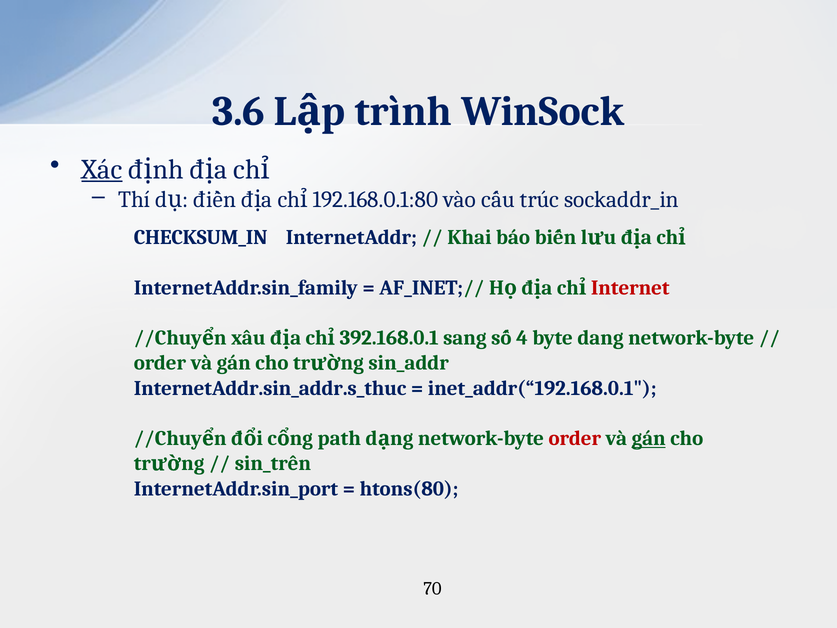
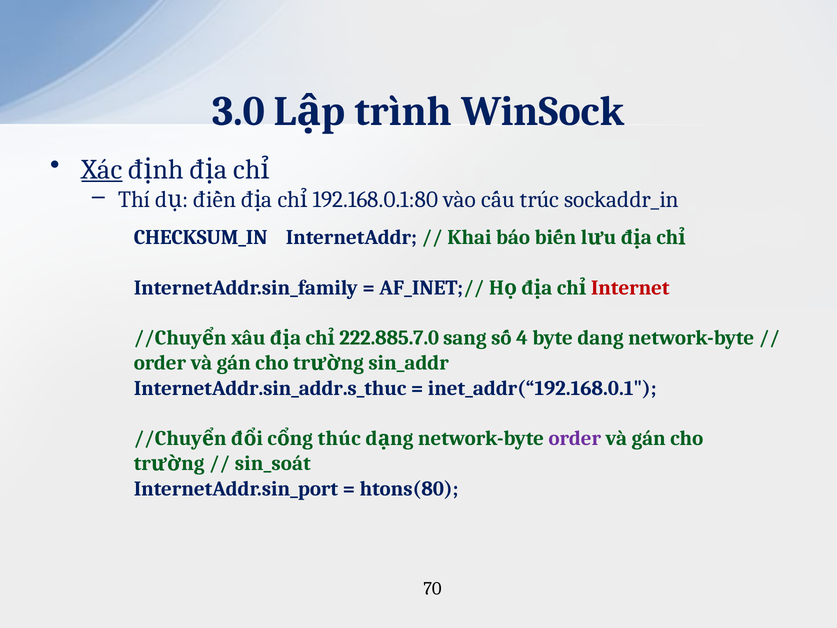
3.6: 3.6 -> 3.0 (239, 111)
392.168.0.1: 392.168.0.1 -> 222.885.7.0 (389, 338)
path: path -> thúc (339, 438)
order colour: red -> purple (575, 438)
gán underline: present -> none (649, 438)
sin_trên: sin_trên -> sin_soát (273, 463)
